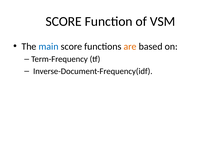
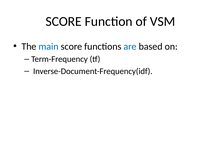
are colour: orange -> blue (130, 46)
